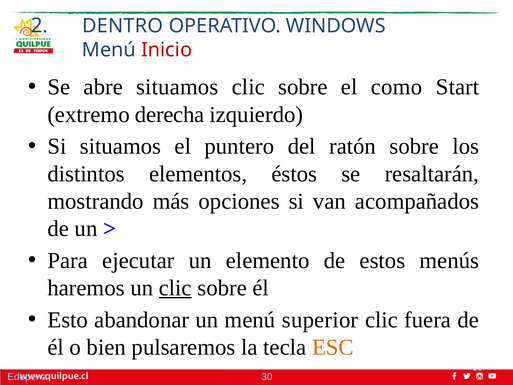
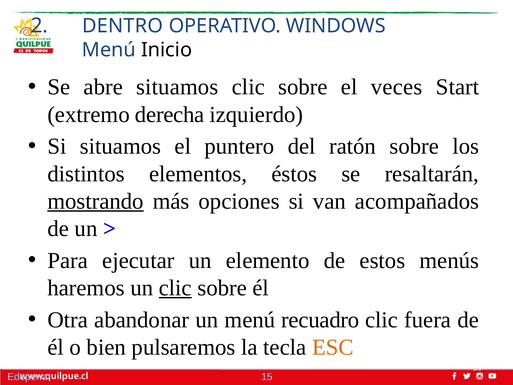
Inicio colour: red -> black (167, 50)
como: como -> veces (397, 87)
mostrando underline: none -> present (96, 201)
Esto: Esto -> Otra (68, 320)
superior: superior -> recuadro (320, 320)
30: 30 -> 15 (267, 377)
